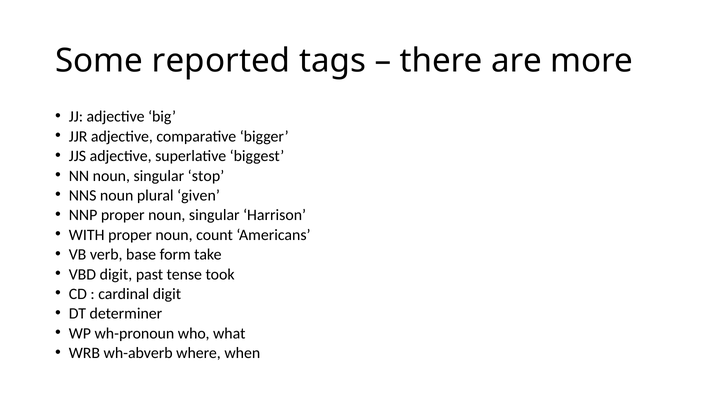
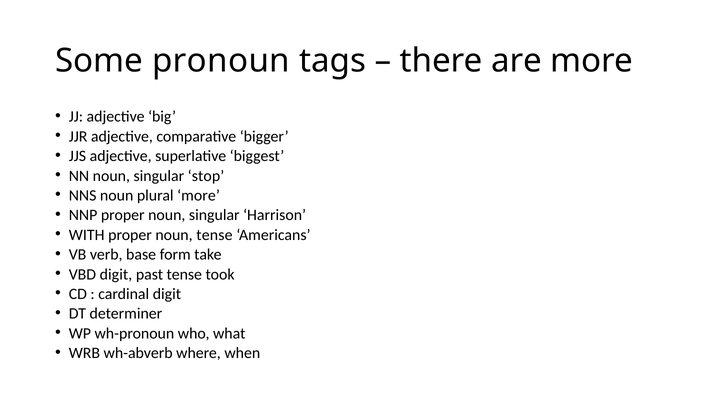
reported: reported -> pronoun (221, 61)
plural given: given -> more (199, 196)
noun count: count -> tense (214, 235)
